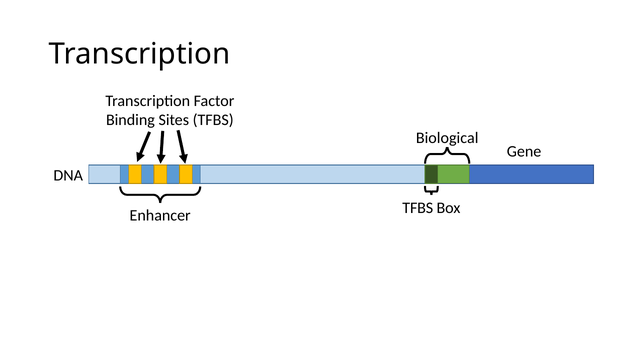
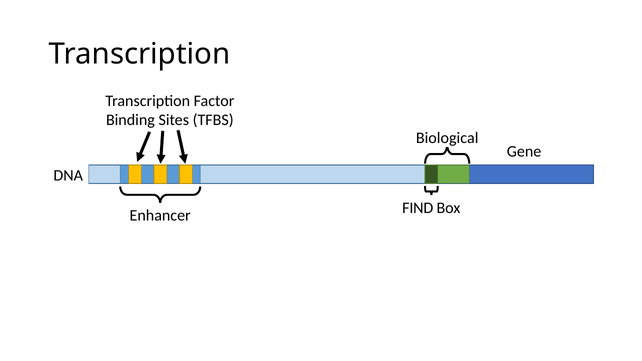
Enhancer TFBS: TFBS -> FIND (418, 208)
